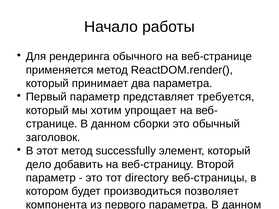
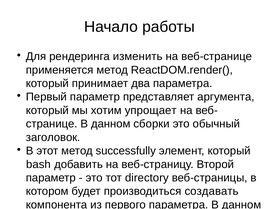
обычного: обычного -> изменить (138, 56)
требуется: требуется -> аргумента (226, 97)
дело: дело -> bash (38, 164)
позволяет: позволяет -> создавать (212, 191)
